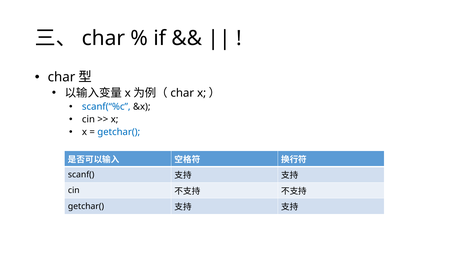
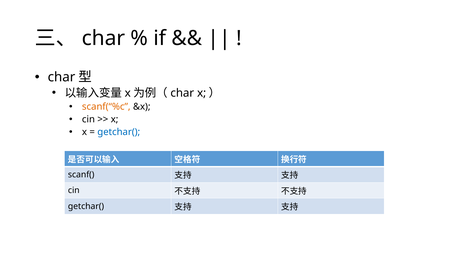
scanf(“%c colour: blue -> orange (106, 107)
